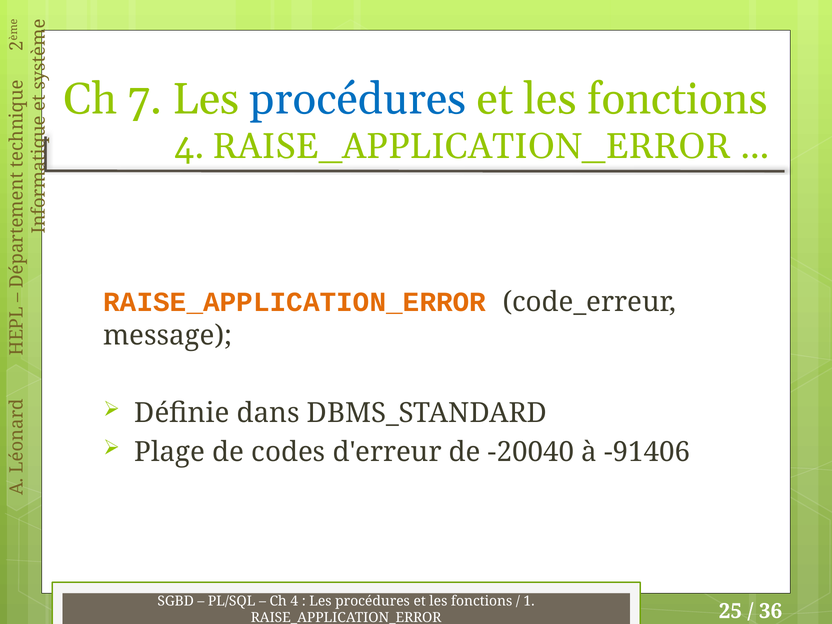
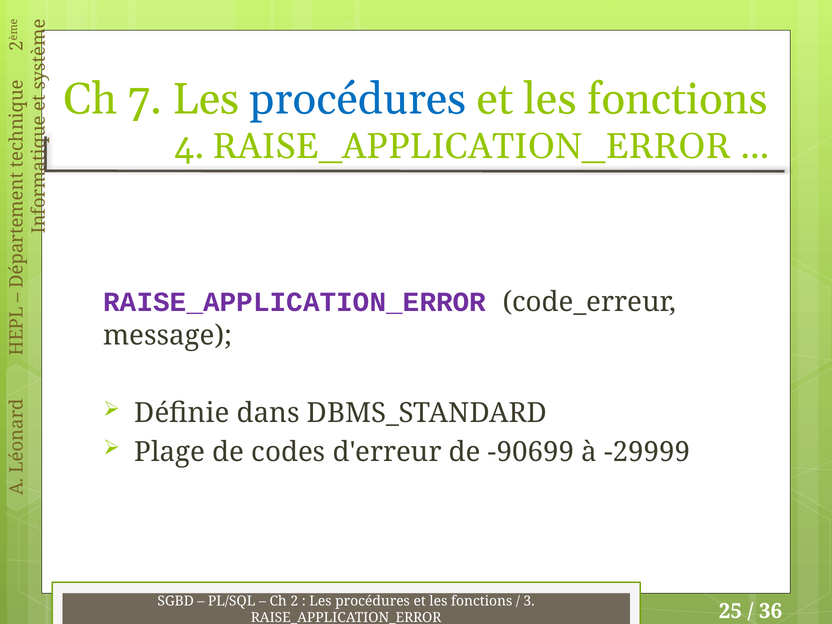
RAISE_APPLICATION_ERROR colour: orange -> purple (295, 302)
-20040: -20040 -> -90699 (531, 452)
-91406: -91406 -> -29999 (647, 452)
Ch 4: 4 -> 2 (294, 601)
1: 1 -> 3 (529, 601)
